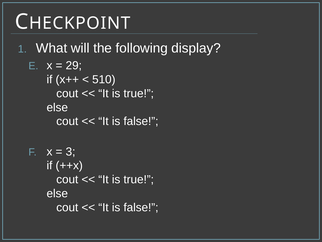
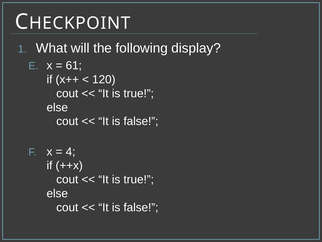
29: 29 -> 61 (74, 65)
510: 510 -> 120 (104, 79)
3: 3 -> 4 (71, 151)
